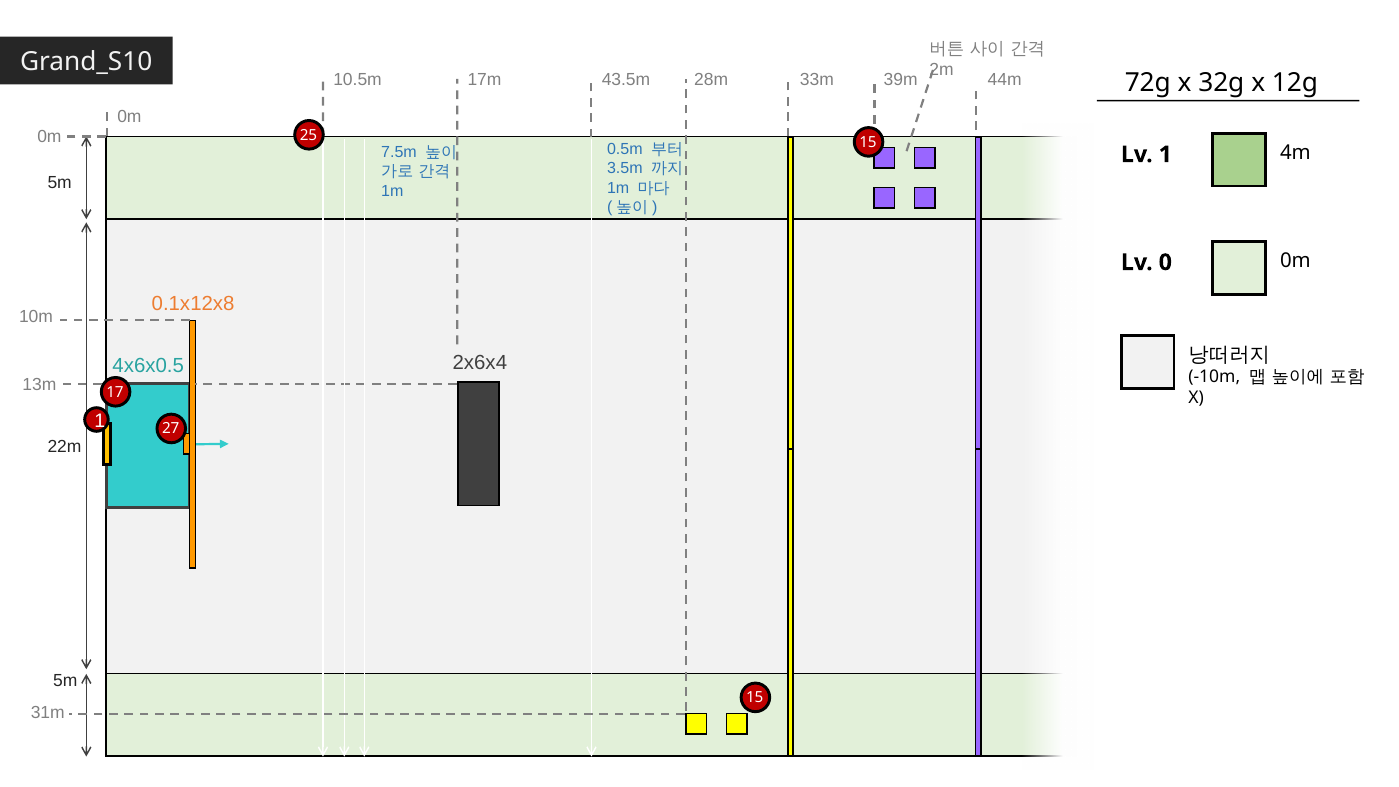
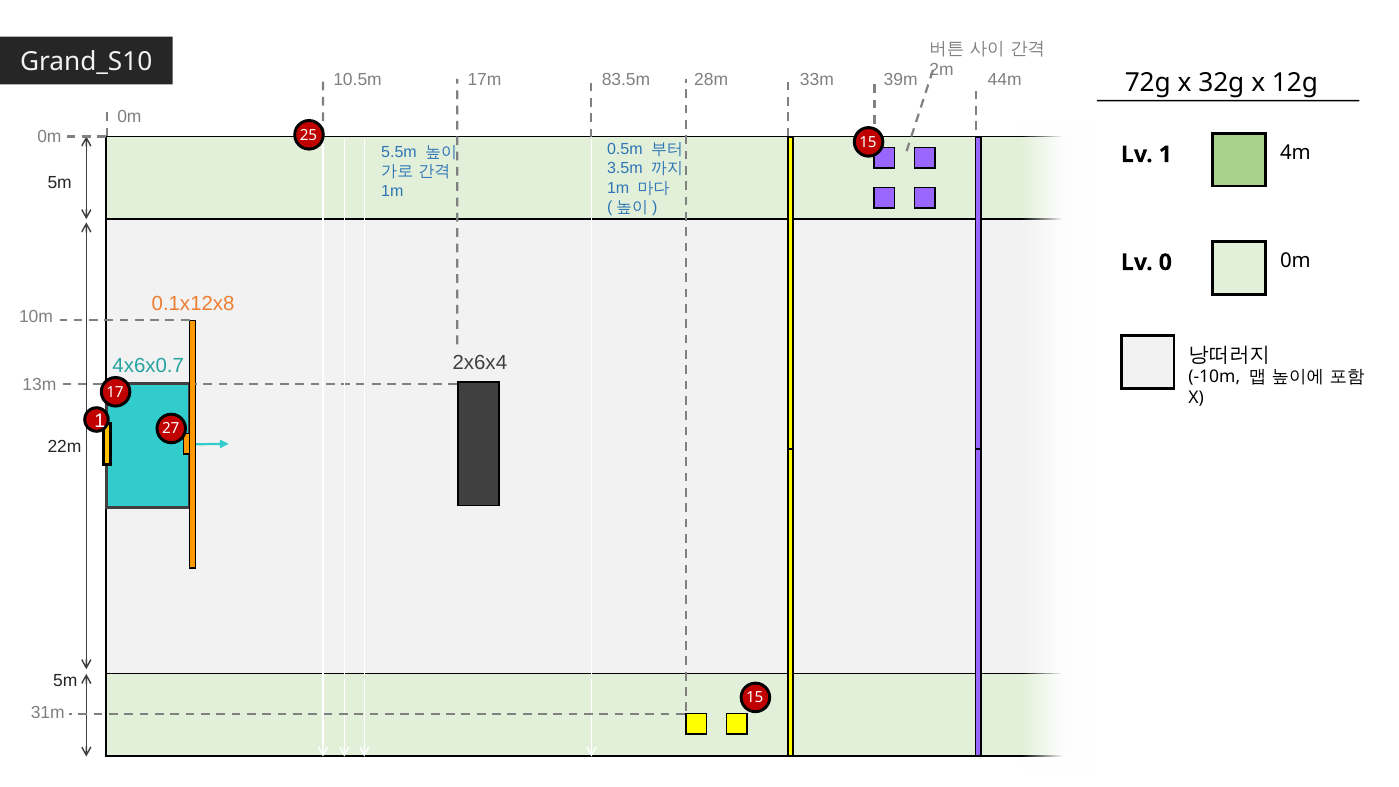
43.5m: 43.5m -> 83.5m (626, 80)
7.5m: 7.5m -> 5.5m (399, 152)
4x6x0.5: 4x6x0.5 -> 4x6x0.7 (148, 366)
